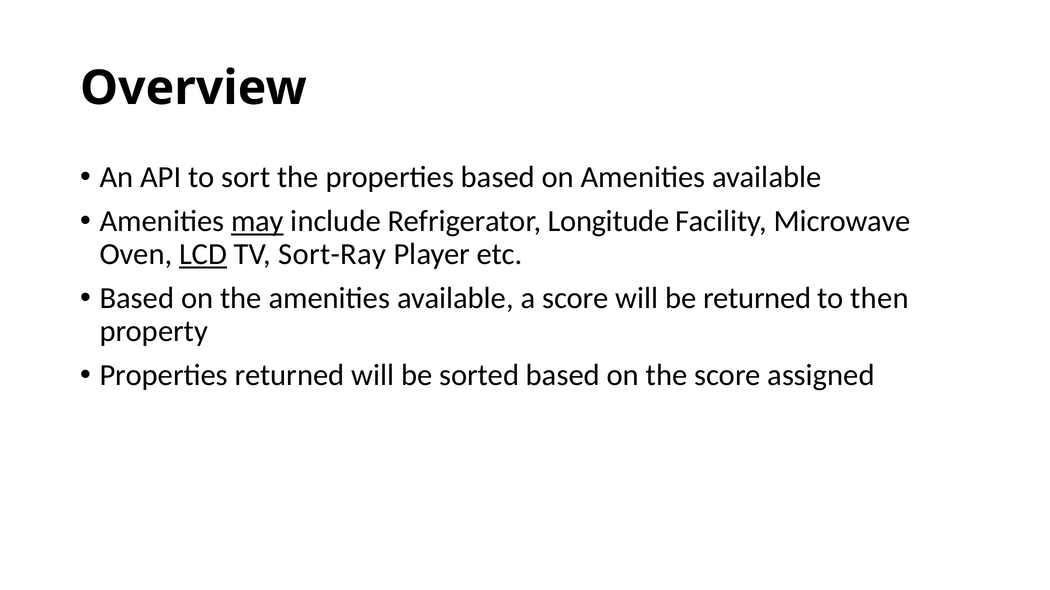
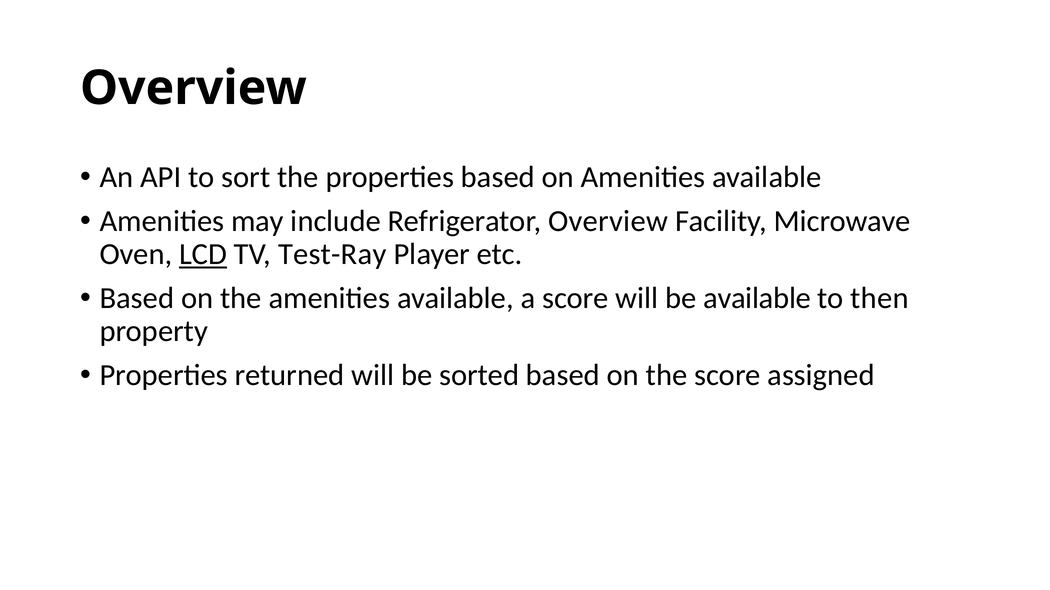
may underline: present -> none (258, 222)
Refrigerator Longitude: Longitude -> Overview (608, 222)
Sort-Ray: Sort-Ray -> Test-Ray (332, 255)
be returned: returned -> available (757, 299)
